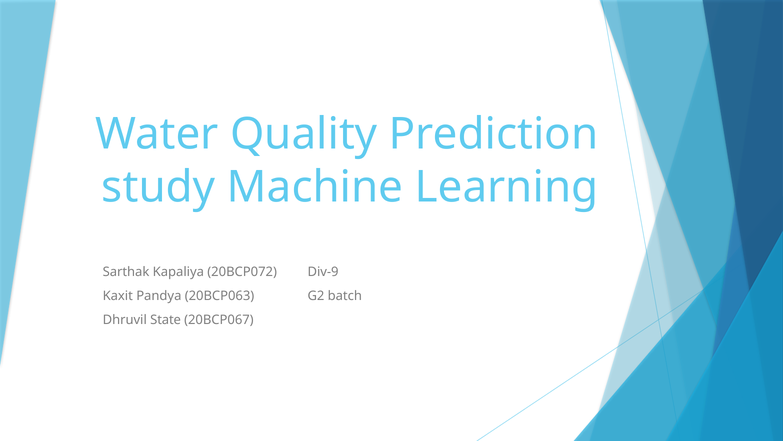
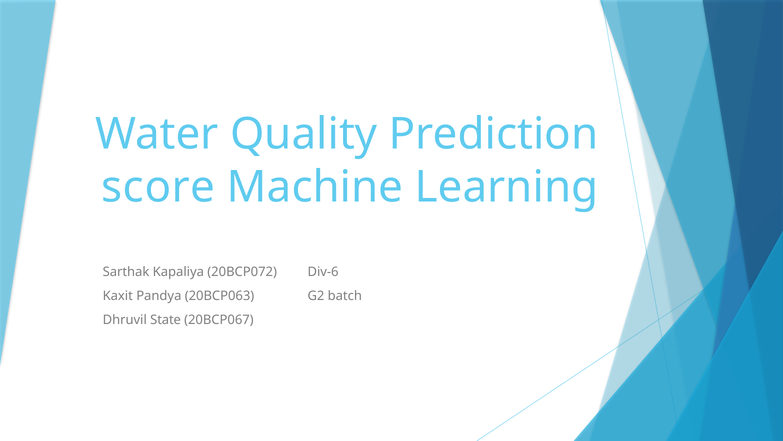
study: study -> score (158, 187)
Div-9: Div-9 -> Div-6 (323, 272)
